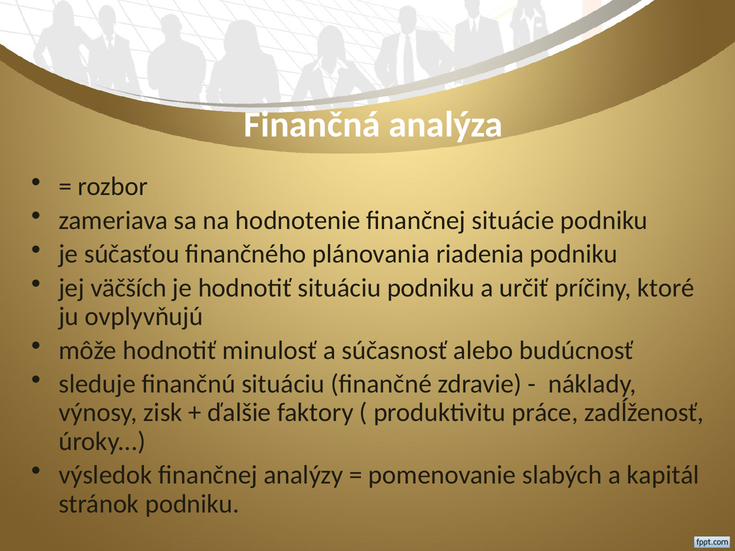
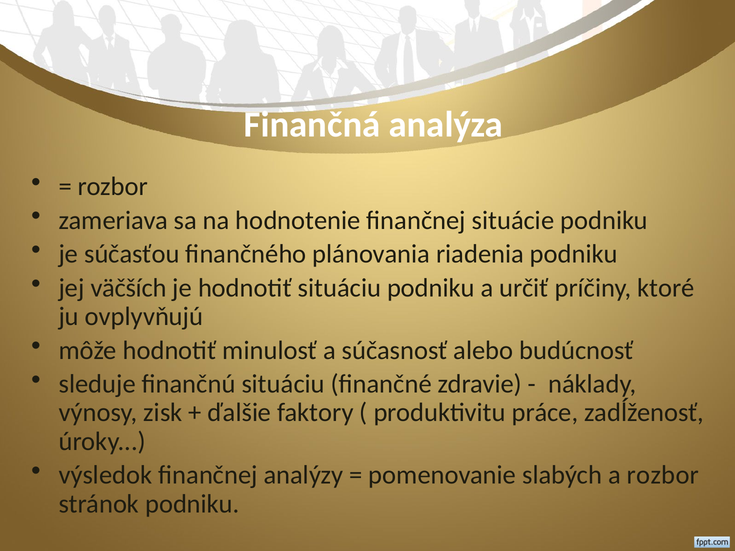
a kapitál: kapitál -> rozbor (663, 475)
